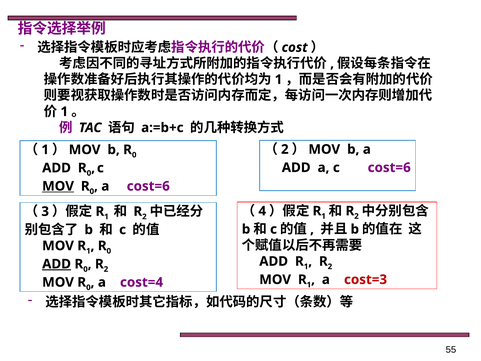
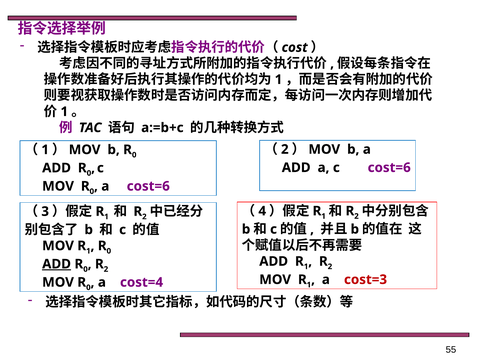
MOV underline: present -> none (58, 186)
